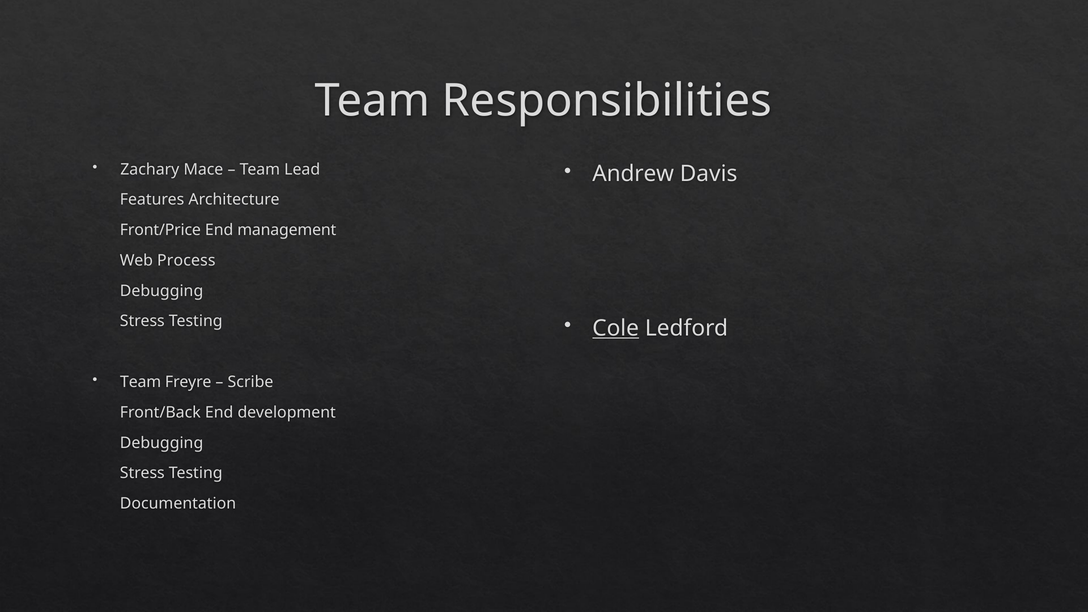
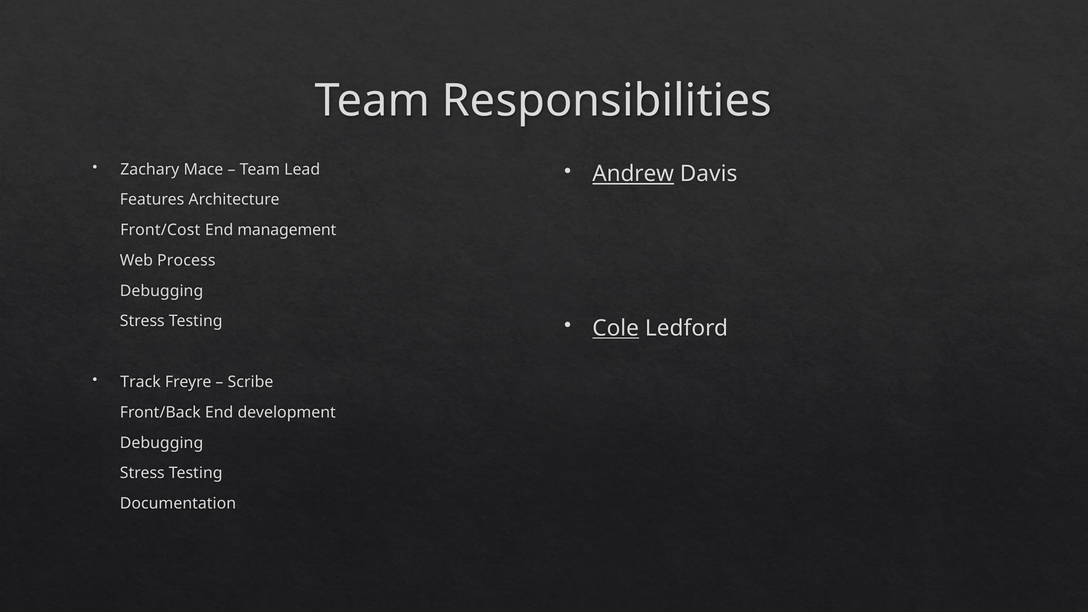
Andrew underline: none -> present (633, 174)
Front/Price: Front/Price -> Front/Cost (160, 230)
Team: Team -> Track (141, 382)
